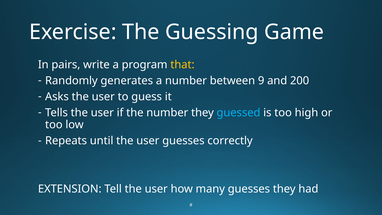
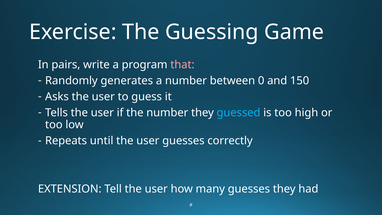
that colour: yellow -> pink (182, 65)
9: 9 -> 0 (261, 81)
200: 200 -> 150 (300, 81)
